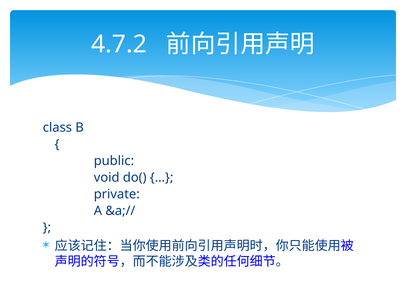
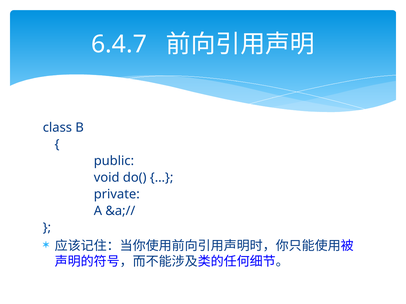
4.7.2: 4.7.2 -> 6.4.7 (119, 45)
